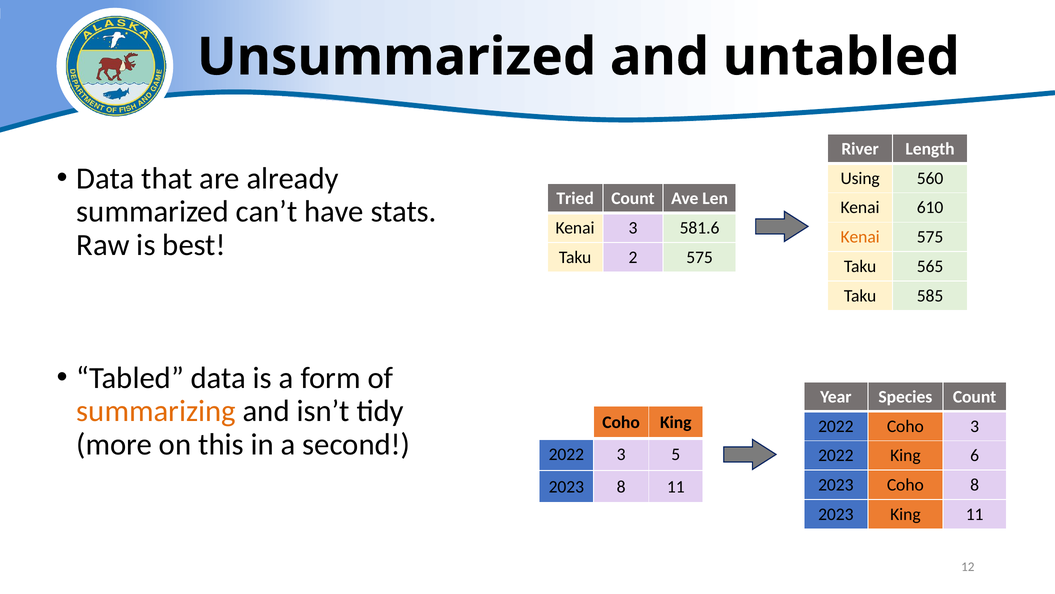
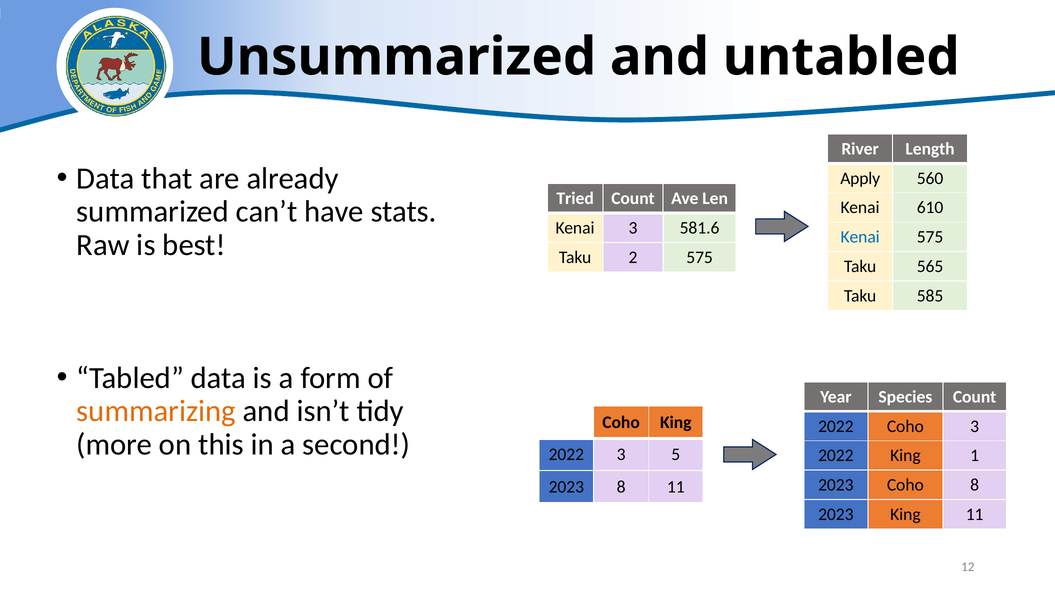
Using: Using -> Apply (860, 178)
Kenai colour: orange -> blue (860, 237)
6: 6 -> 1 (975, 455)
